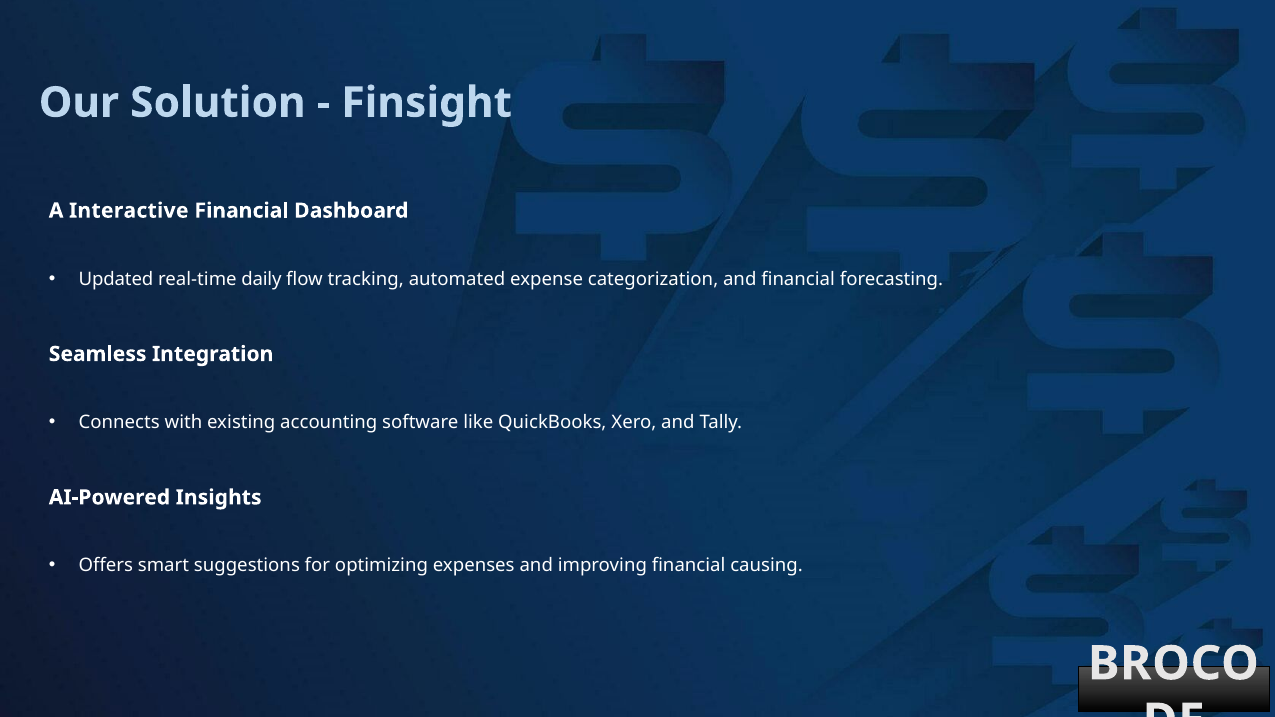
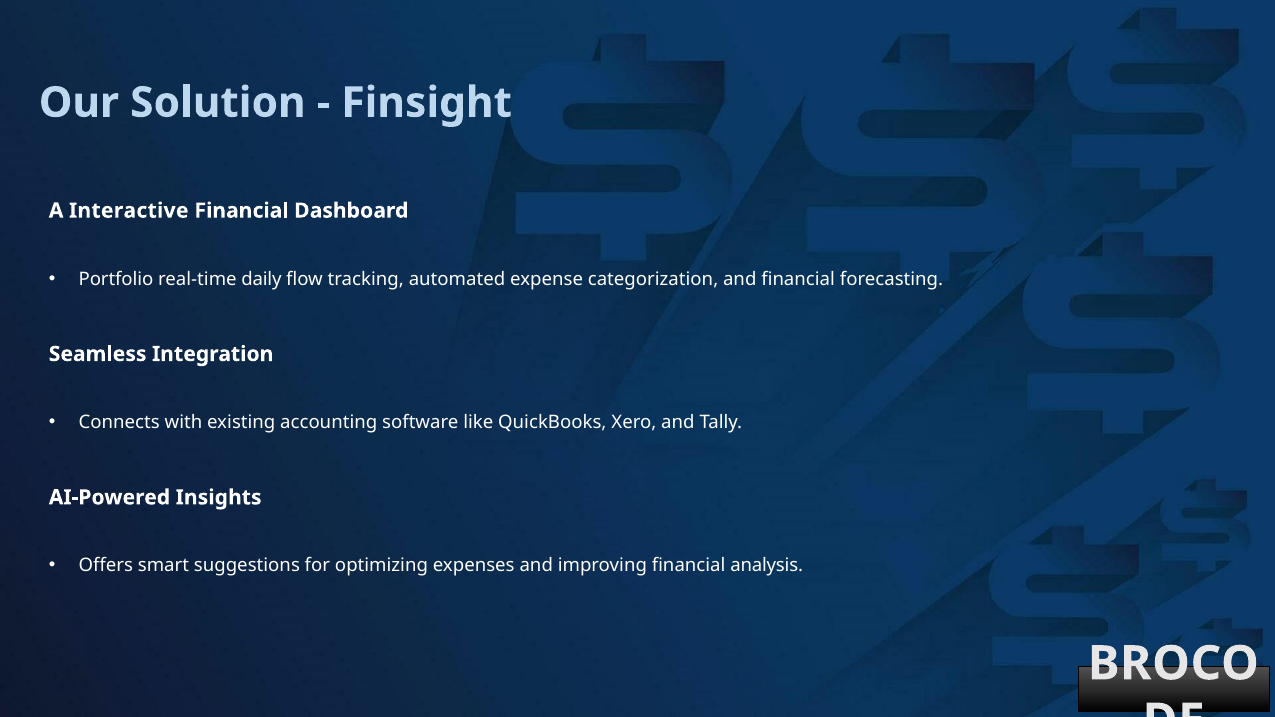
Updated: Updated -> Portfolio (116, 279)
causing: causing -> analysis (767, 566)
